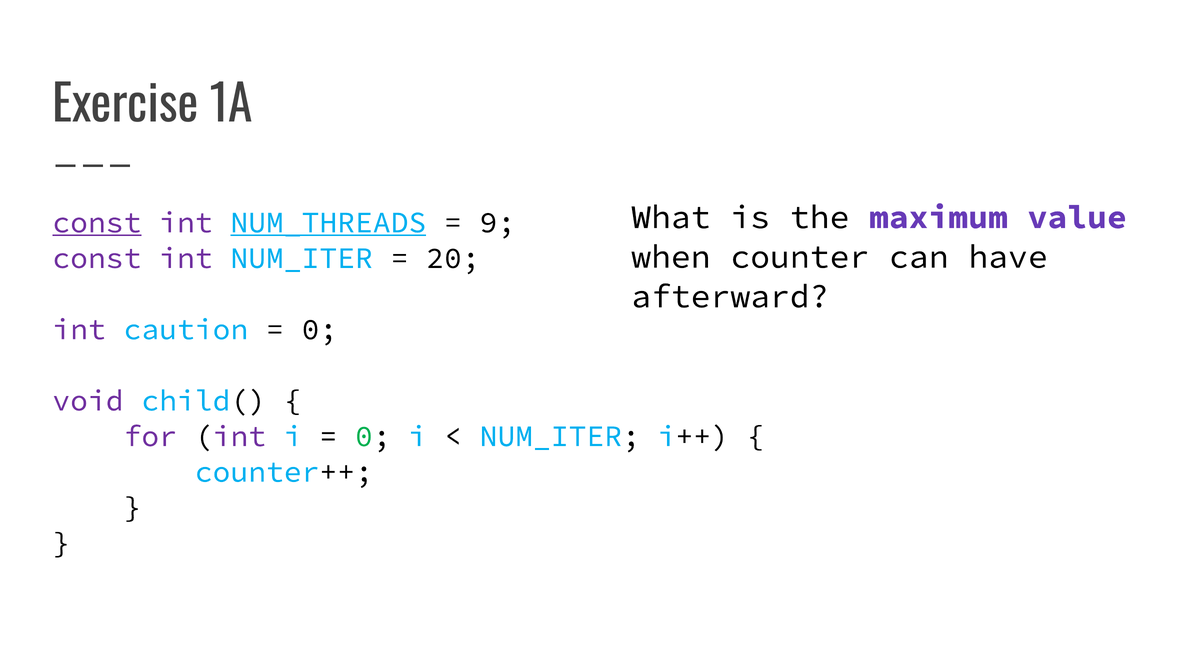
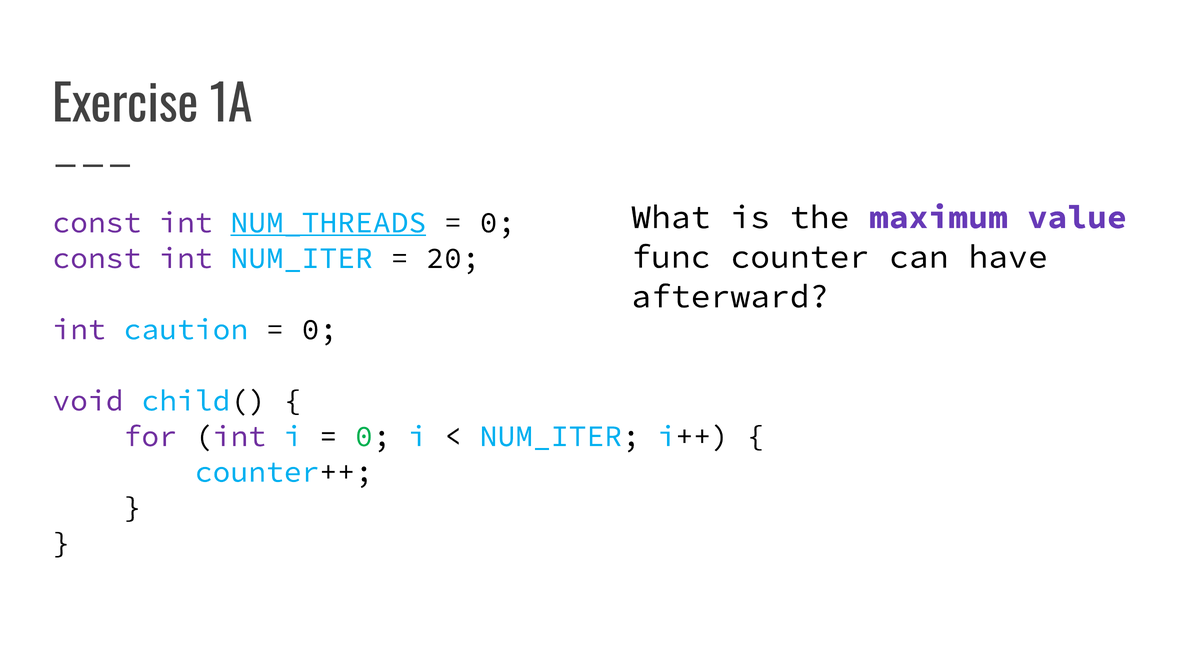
const underline: present -> none (97, 222)
9: 9 -> 0 (497, 222)
when: when -> func (671, 257)
